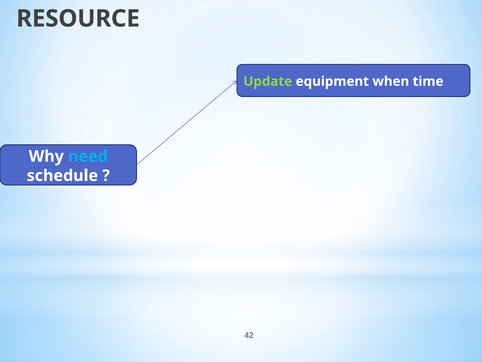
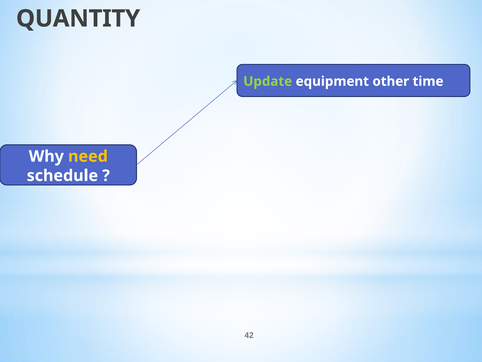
RESOURCE: RESOURCE -> QUANTITY (78, 19)
when: when -> other (391, 81)
need colour: light blue -> yellow (88, 156)
